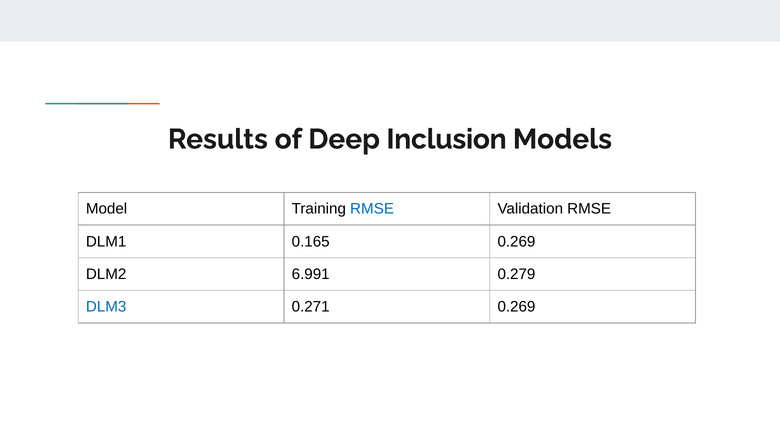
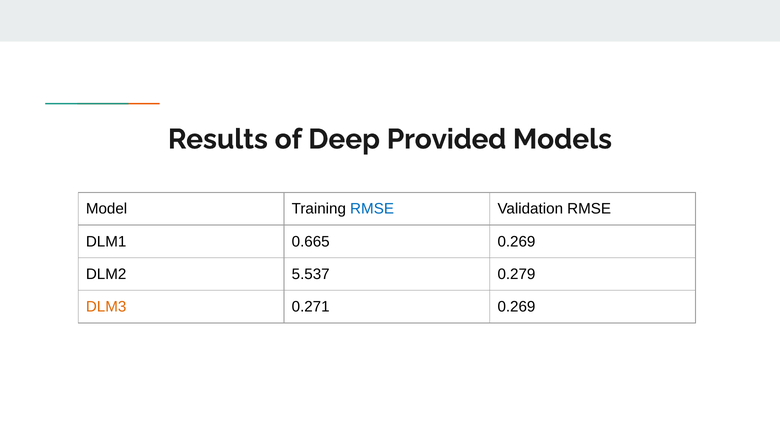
Inclusion: Inclusion -> Provided (447, 139)
0.165: 0.165 -> 0.665 (311, 241)
6.991: 6.991 -> 5.537 (311, 274)
DLM3 colour: blue -> orange (106, 307)
